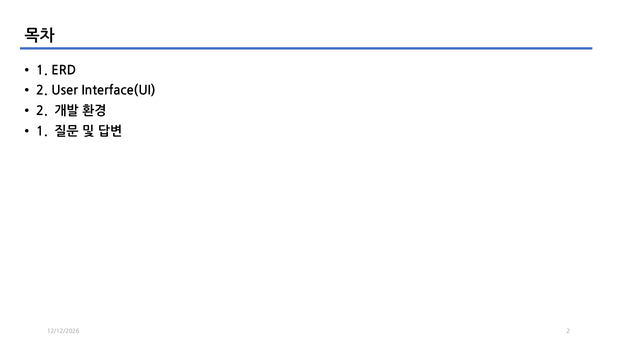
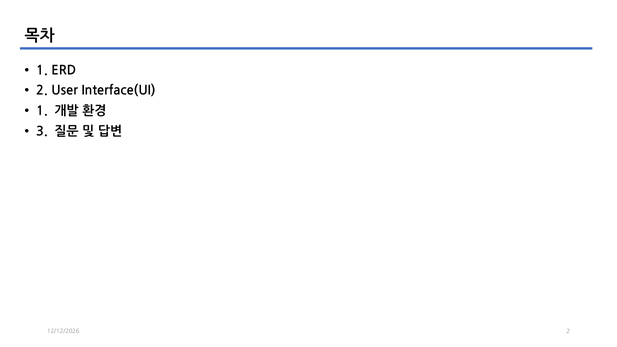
2: 2 -> 1 (42, 111)
1: 1 -> 3 (42, 131)
